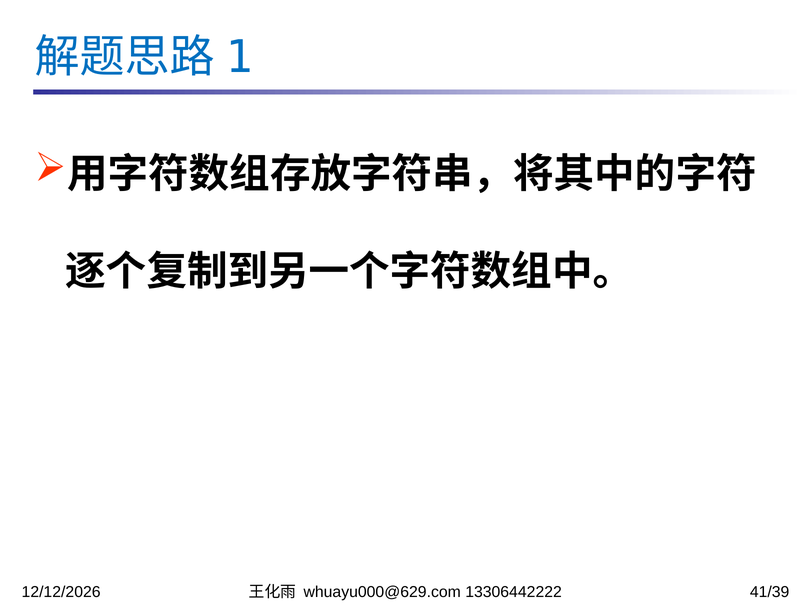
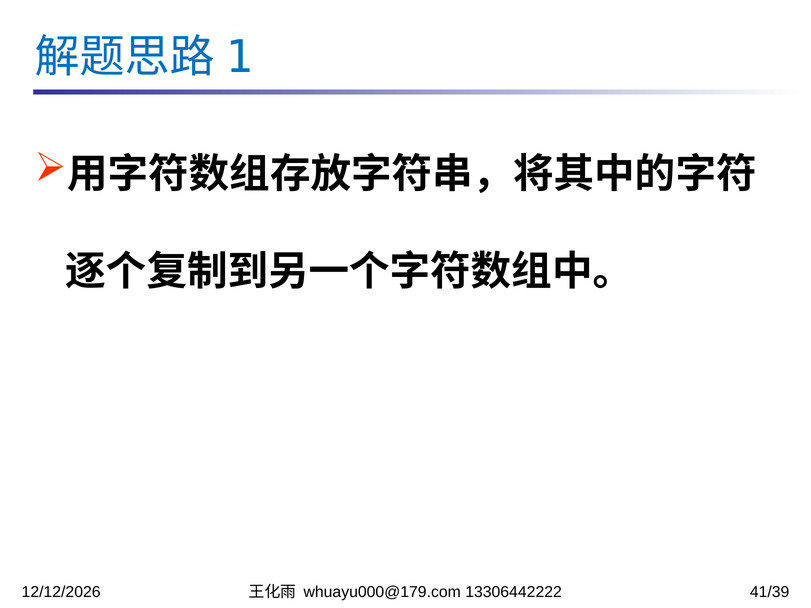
whuayu000@629.com: whuayu000@629.com -> whuayu000@179.com (382, 592)
